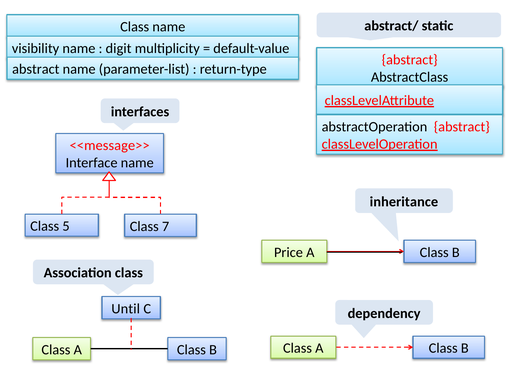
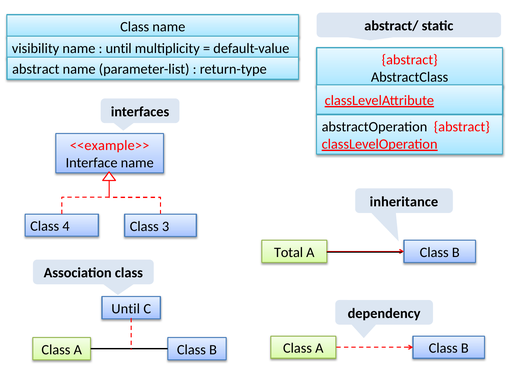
digit: digit -> until (119, 48)
<<message>>: <<message>> -> <<example>> (110, 146)
5: 5 -> 4 (66, 226)
7: 7 -> 3 (166, 227)
Price: Price -> Total (289, 253)
